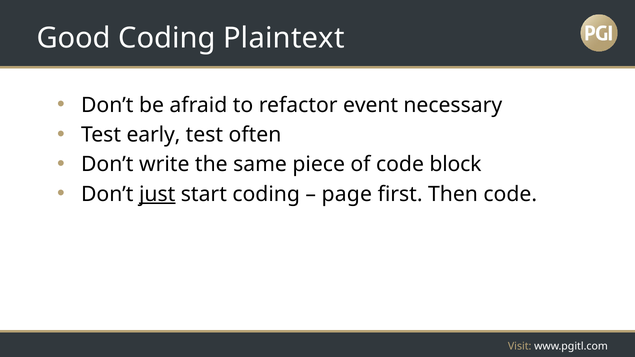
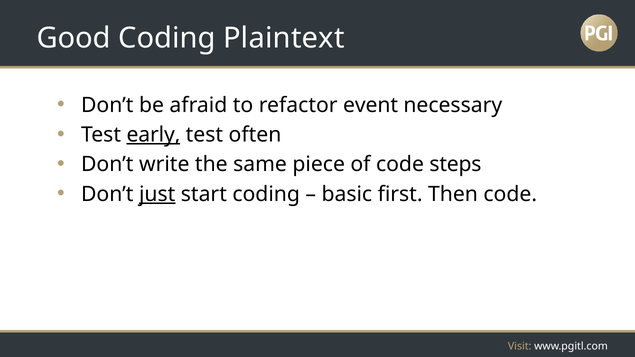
early underline: none -> present (153, 135)
block: block -> steps (455, 164)
page: page -> basic (347, 194)
